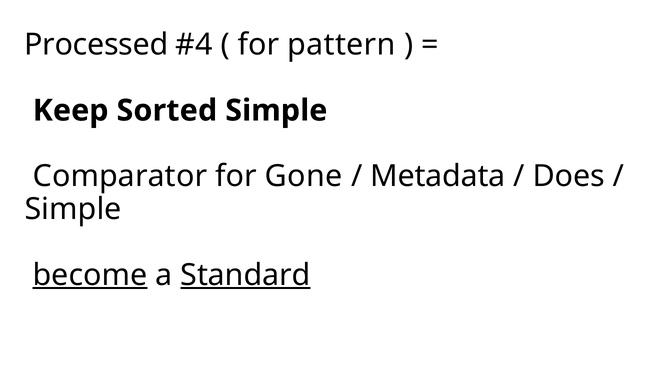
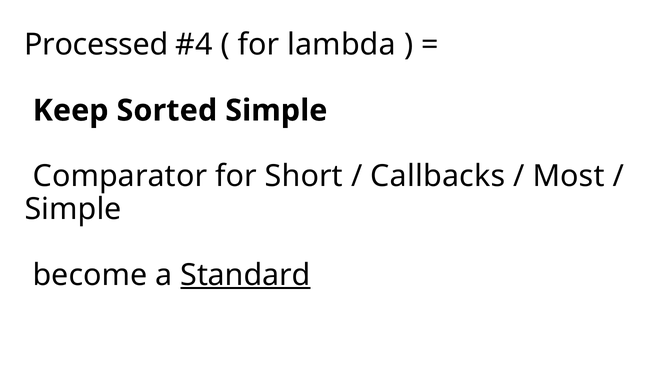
pattern: pattern -> lambda (341, 45)
Gone: Gone -> Short (304, 176)
Metadata: Metadata -> Callbacks (438, 176)
Does: Does -> Most (569, 176)
become underline: present -> none (90, 275)
